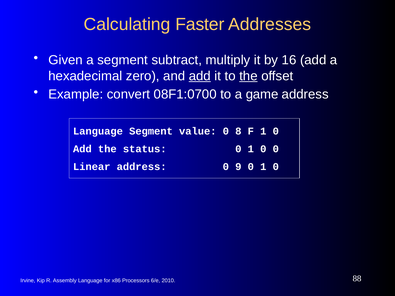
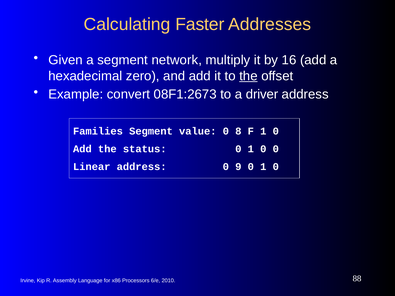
subtract: subtract -> network (177, 60)
add underline: present -> none (200, 76)
08F1:0700: 08F1:0700 -> 08F1:2673 (185, 94)
game: game -> driver (262, 94)
Language: Language -> Families (98, 131)
